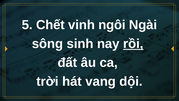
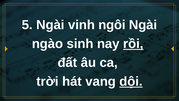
5 Chết: Chết -> Ngài (50, 25)
sông: sông -> ngào (47, 44)
dội underline: none -> present (131, 81)
